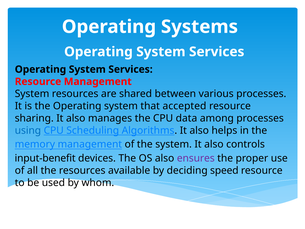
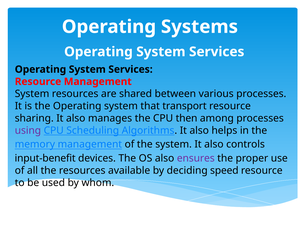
accepted: accepted -> transport (185, 106)
data: data -> then (187, 118)
using colour: blue -> purple (28, 130)
